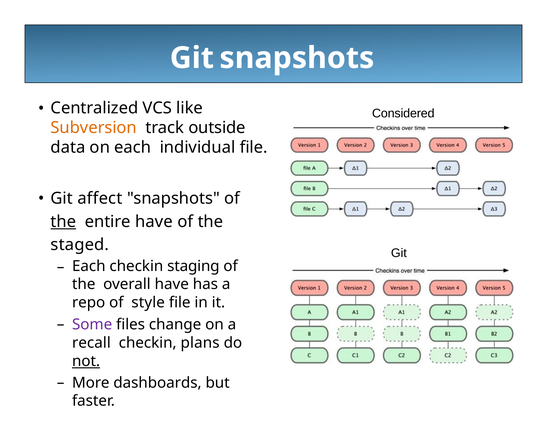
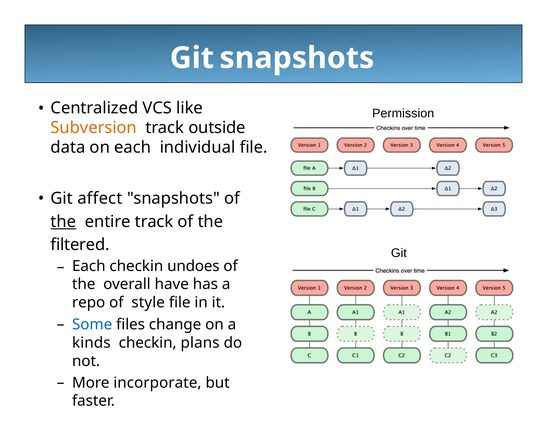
Considered: Considered -> Permission (403, 114)
entire have: have -> track (154, 222)
staged: staged -> filtered (80, 245)
staging: staging -> undoes (193, 267)
Some colour: purple -> blue (92, 325)
recall: recall -> kinds (91, 343)
not underline: present -> none (86, 362)
dashboards: dashboards -> incorporate (157, 383)
